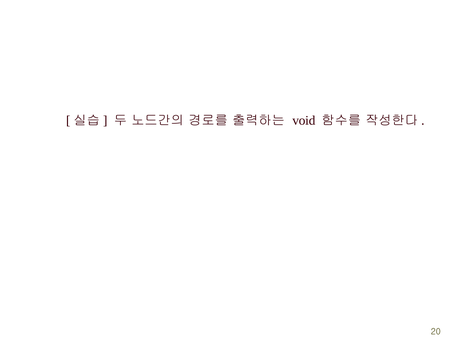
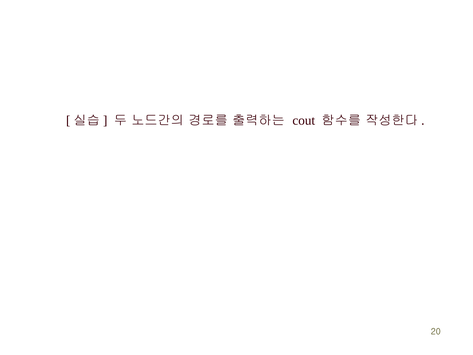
void: void -> cout (304, 120)
